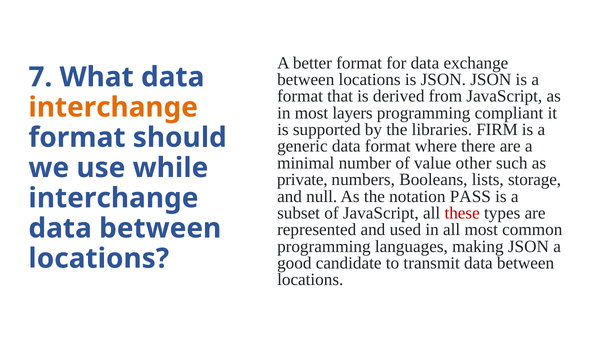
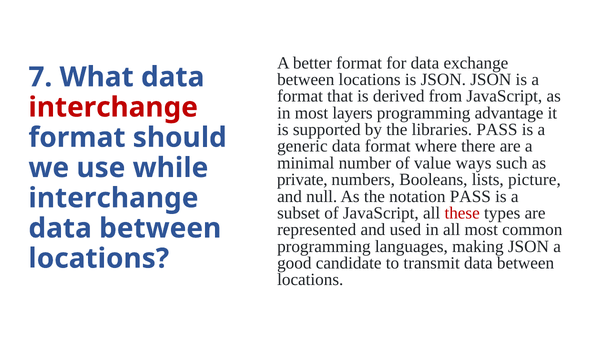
interchange colour: orange -> red (113, 108)
compliant: compliant -> advantage (509, 113)
libraries FIRM: FIRM -> PASS (497, 130)
other: other -> ways (474, 163)
storage: storage -> picture (534, 180)
